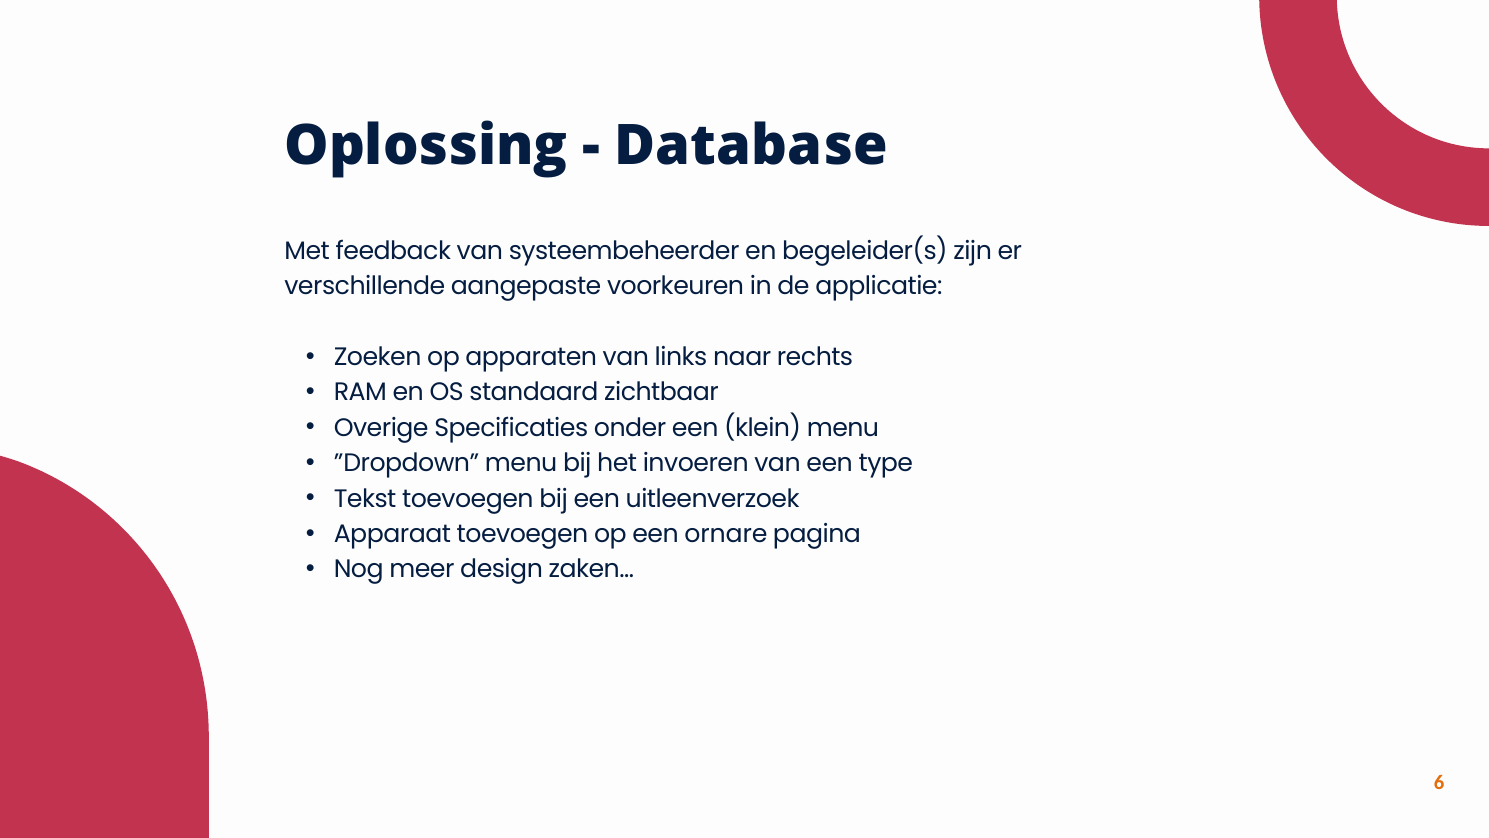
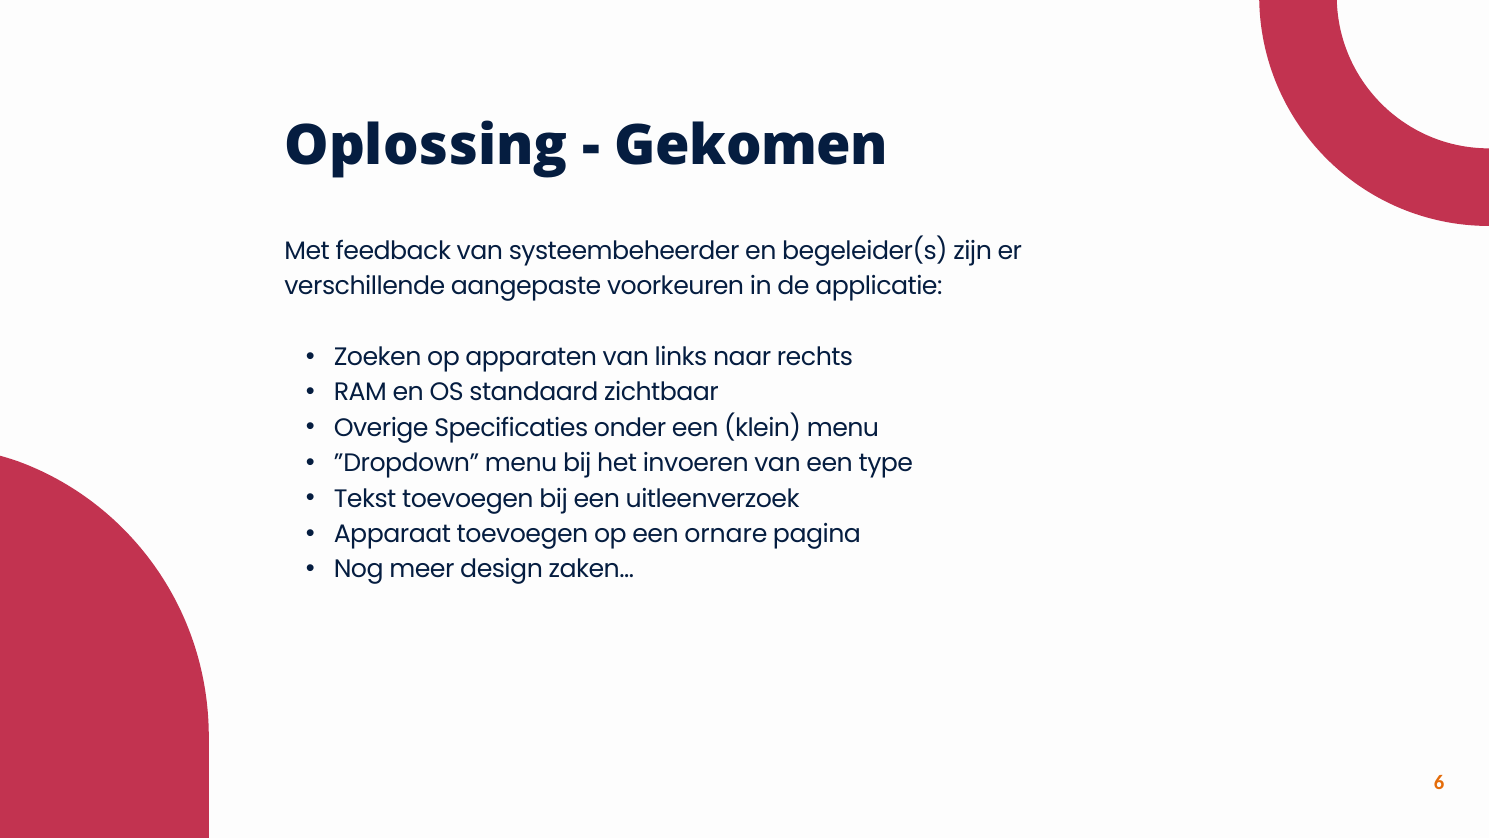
Database: Database -> Gekomen (751, 146)
